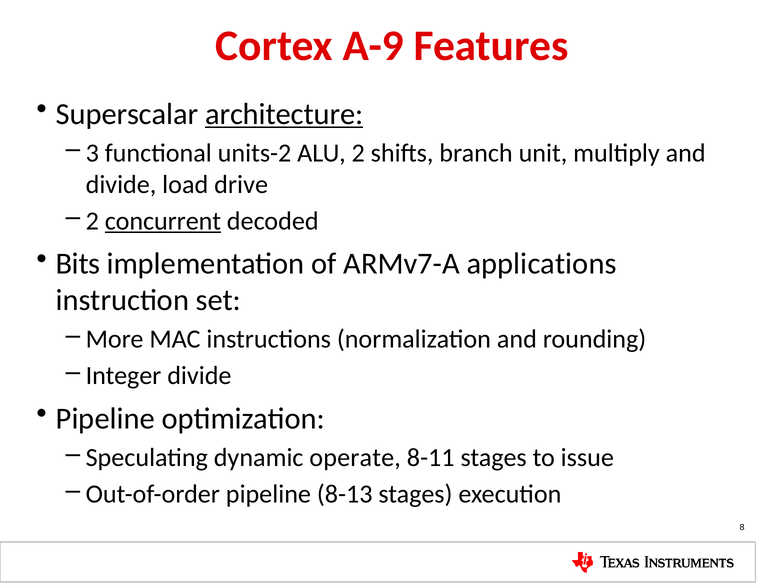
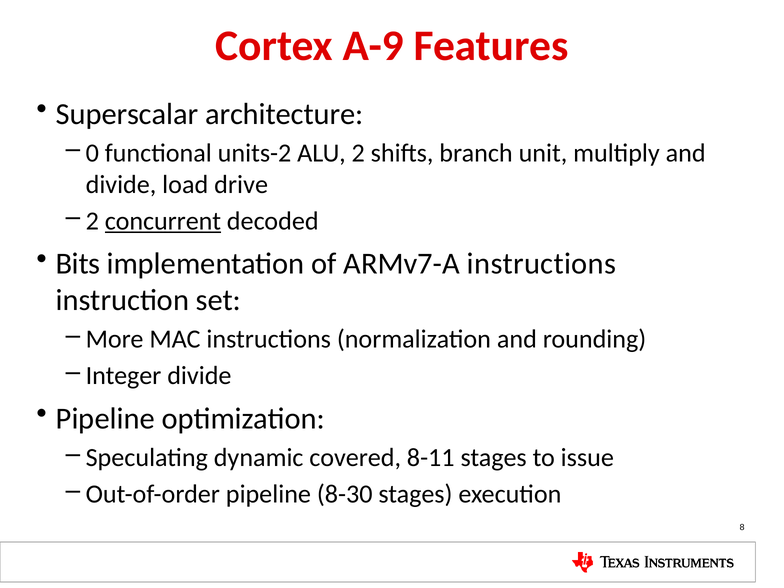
architecture underline: present -> none (284, 114)
3: 3 -> 0 (92, 153)
ARMv7-A applications: applications -> instructions (541, 264)
operate: operate -> covered (355, 458)
8-13: 8-13 -> 8-30 (345, 494)
